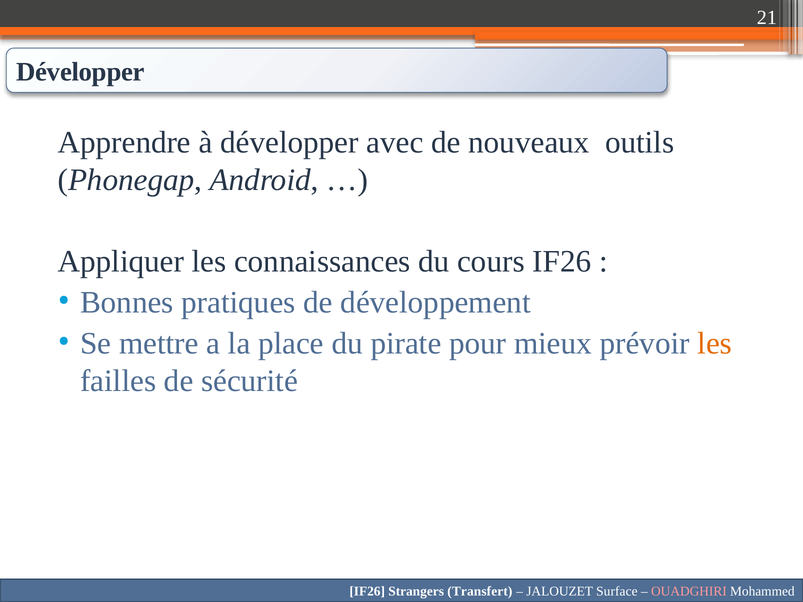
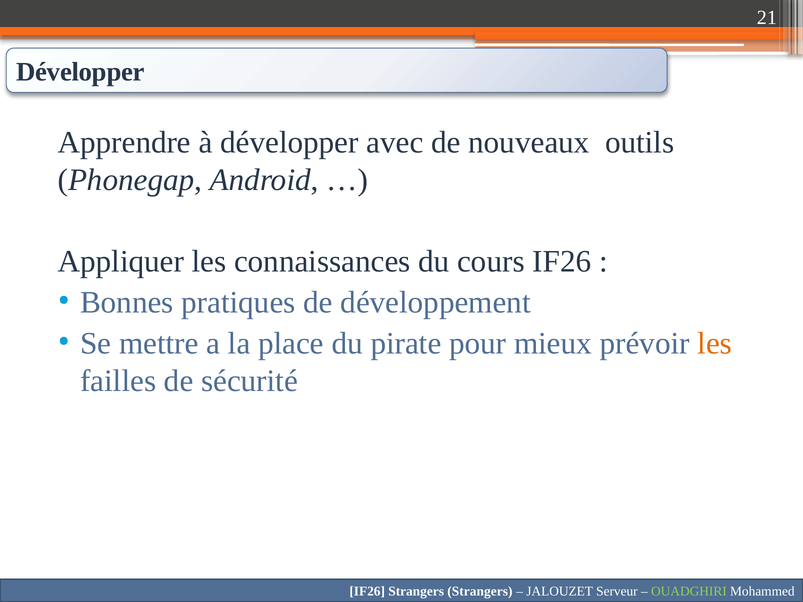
Strangers Transfert: Transfert -> Strangers (480, 592)
Surface: Surface -> Serveur (617, 592)
OUADGHIRI colour: pink -> light green (689, 592)
